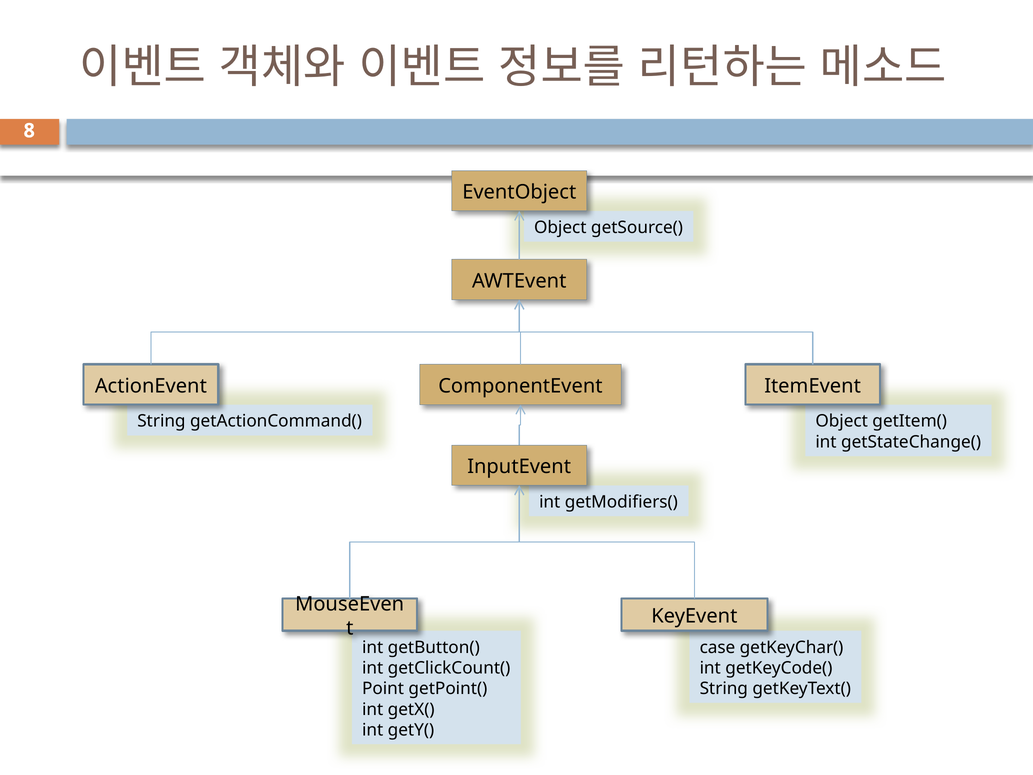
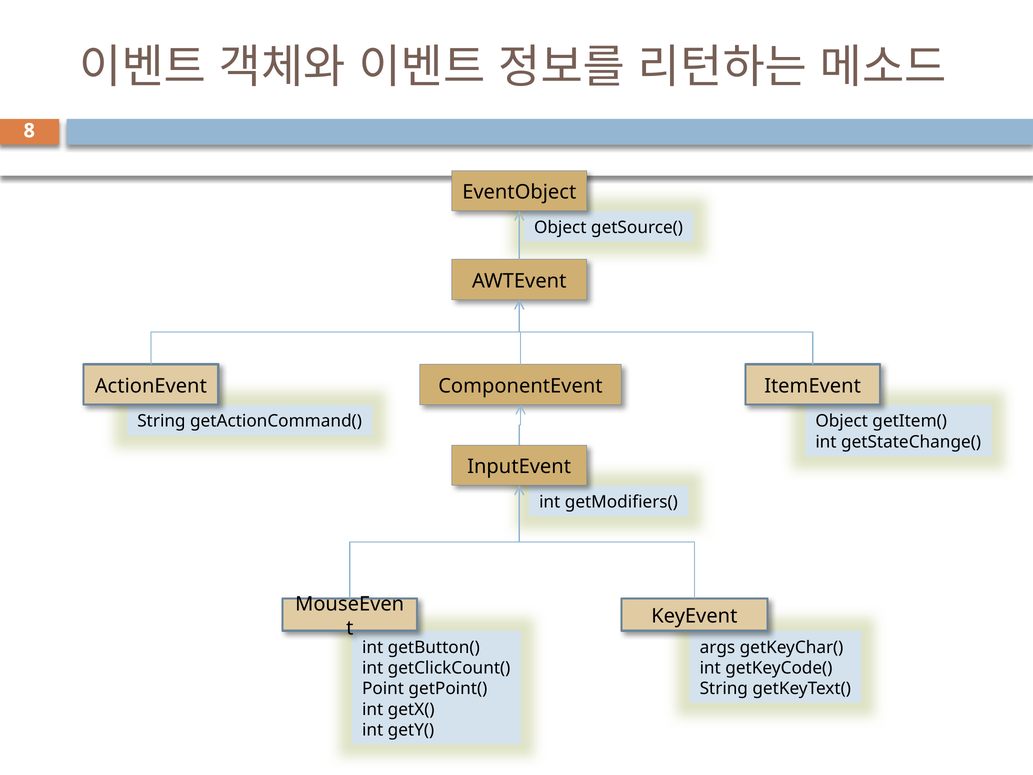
case: case -> args (717, 647)
